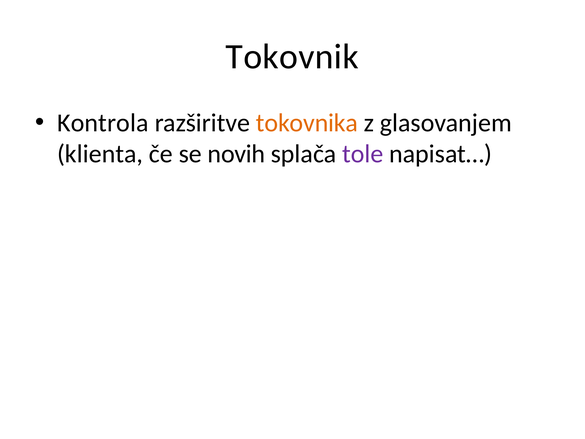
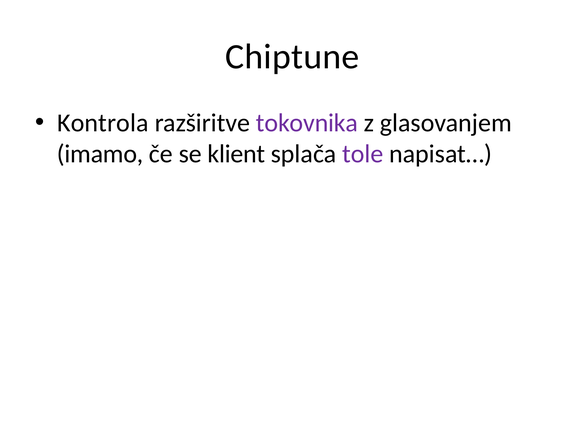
Tokovnik: Tokovnik -> Chiptune (292, 57)
tokovnika colour: orange -> purple (307, 123)
klienta: klienta -> imamo (100, 154)
novih: novih -> klient (236, 154)
